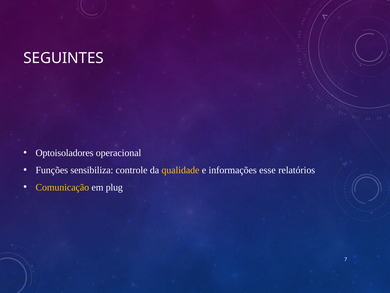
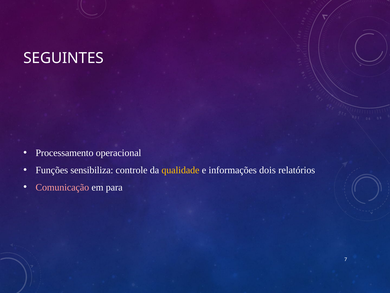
Optoisoladores: Optoisoladores -> Processamento (65, 153)
esse: esse -> dois (267, 170)
Comunicação colour: yellow -> pink (62, 187)
plug: plug -> para (114, 187)
